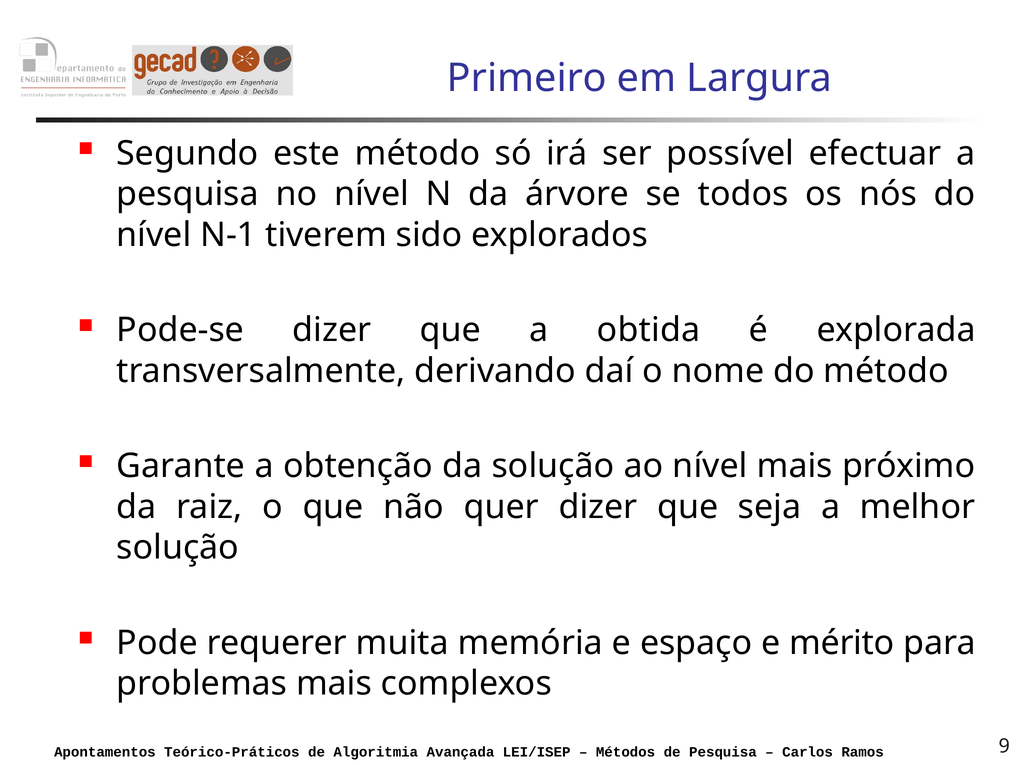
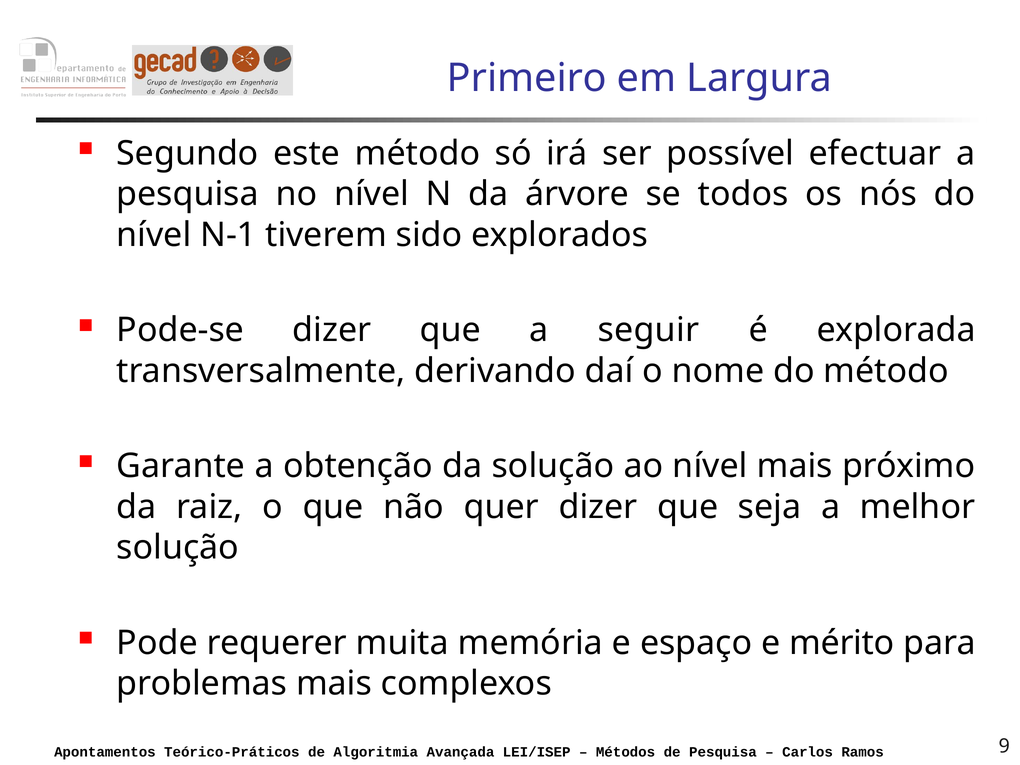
obtida: obtida -> seguir (649, 330)
